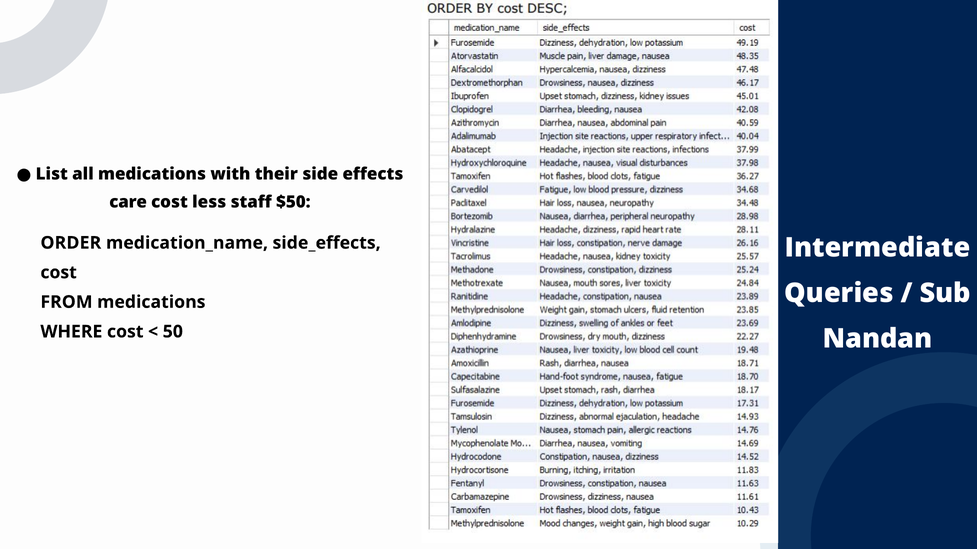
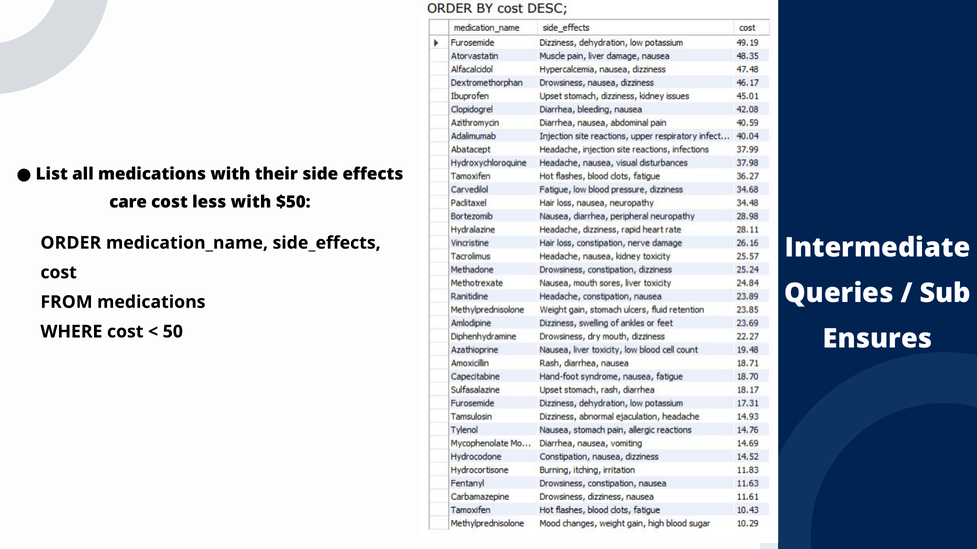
less staff: staff -> with (251, 203)
Nandan: Nandan -> Ensures (878, 339)
